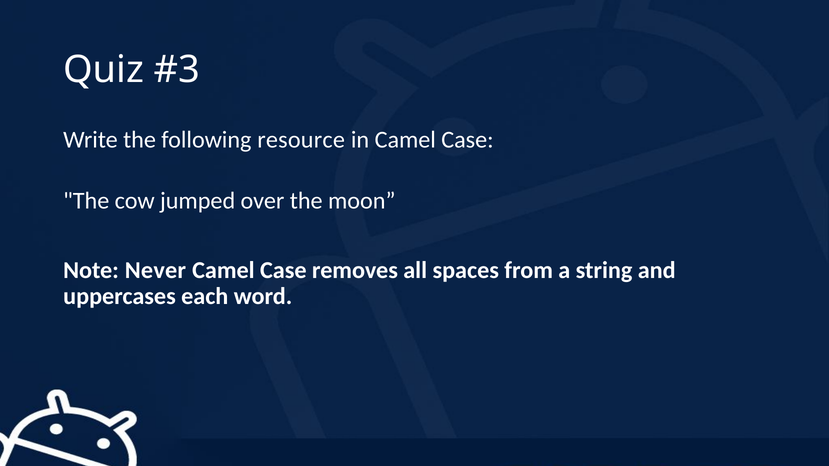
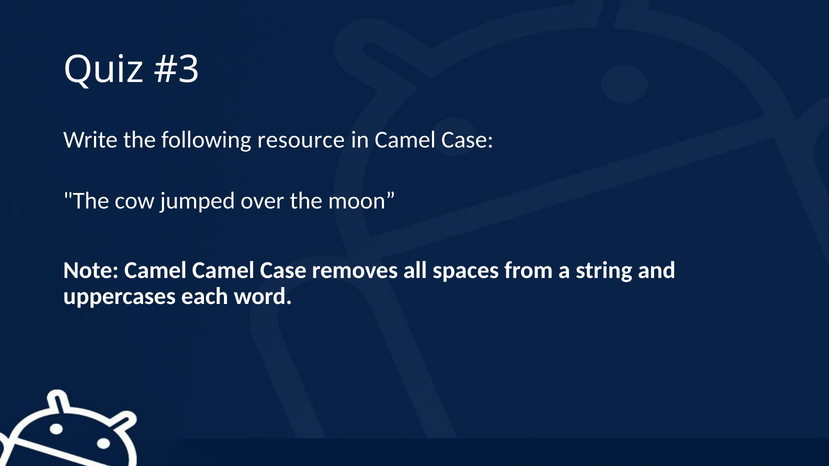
Note Never: Never -> Camel (156, 270)
